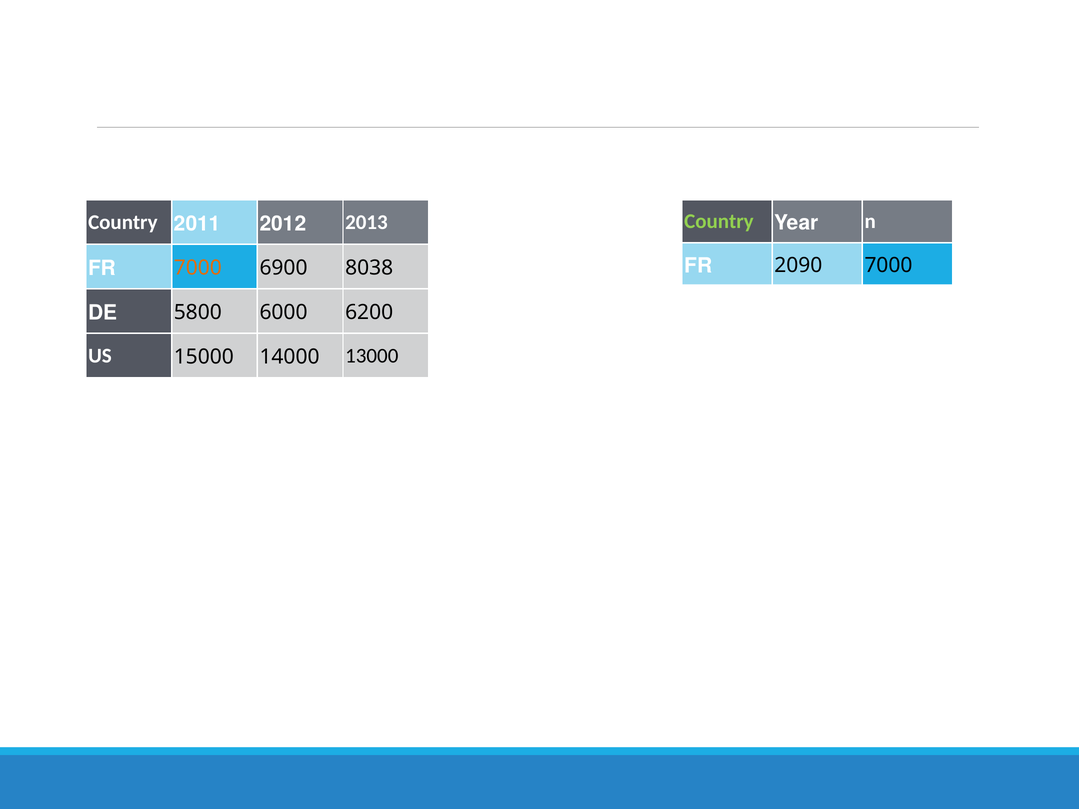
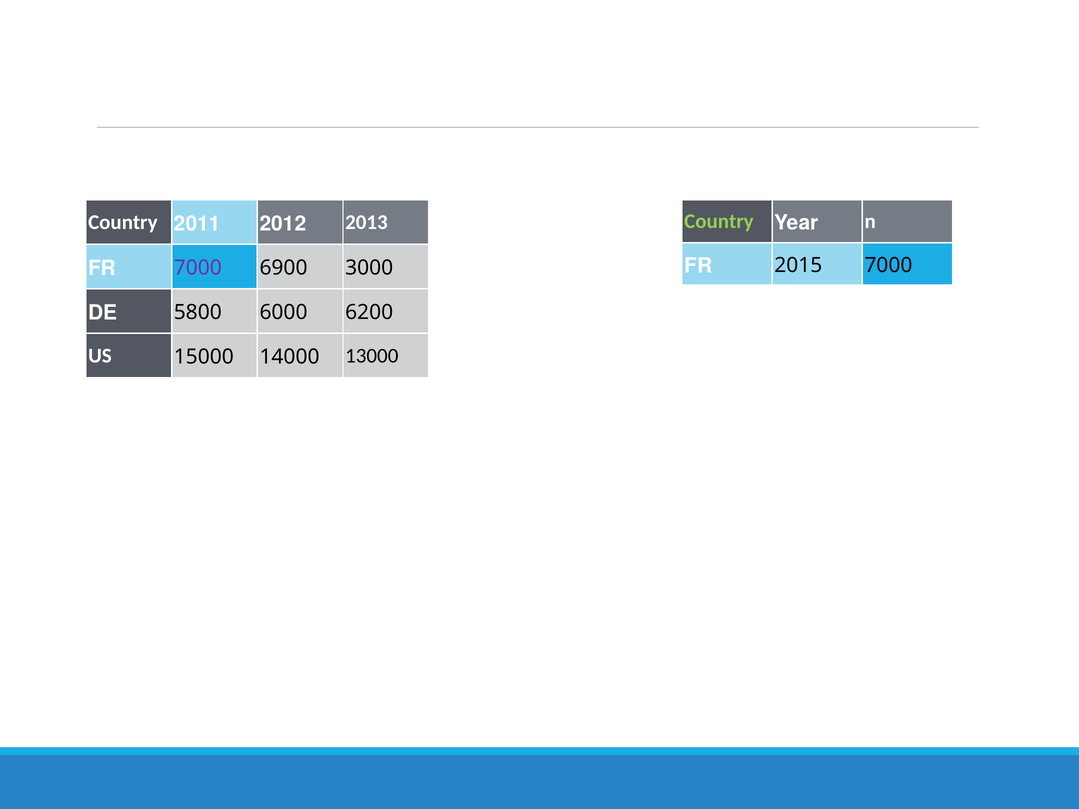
2090: 2090 -> 2015 (798, 265)
7000 colour: orange -> purple (198, 268)
8038: 8038 -> 3000 (369, 268)
